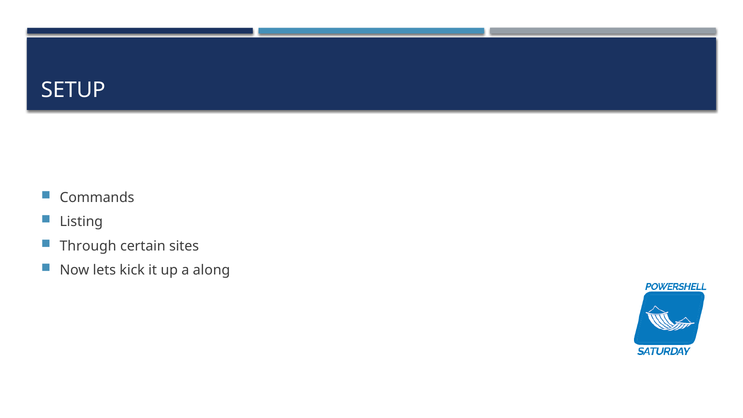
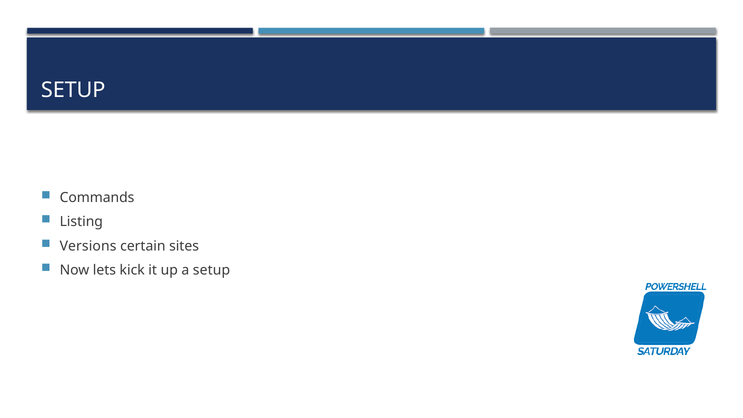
Through: Through -> Versions (88, 246)
a along: along -> setup (211, 270)
